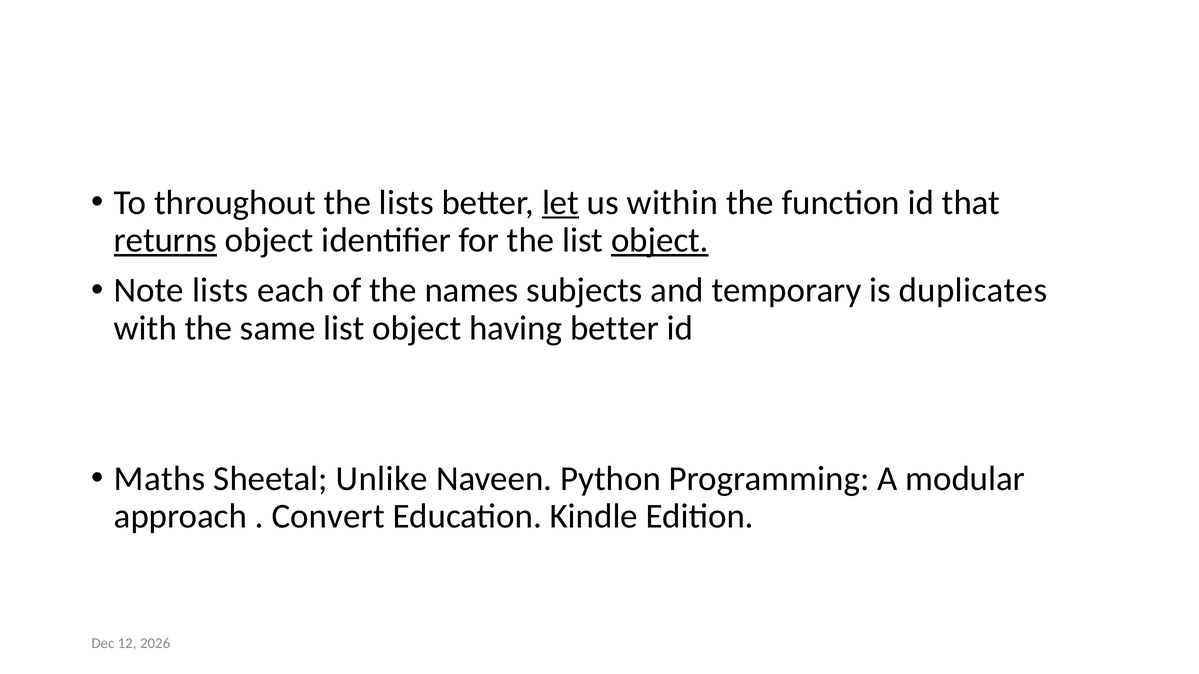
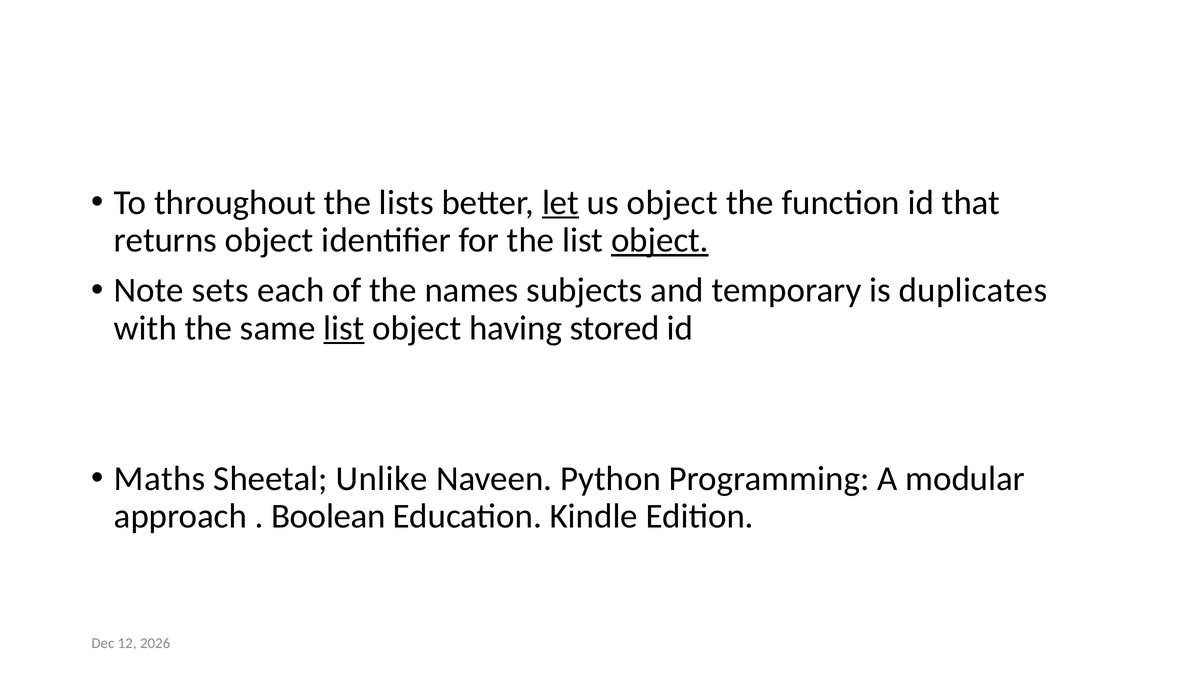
us within: within -> object (672, 203)
returns underline: present -> none (165, 240)
Note lists: lists -> sets (220, 291)
list underline: none -> present (344, 328)
having better: better -> stored (615, 328)
Convert: Convert -> Boolean (328, 516)
